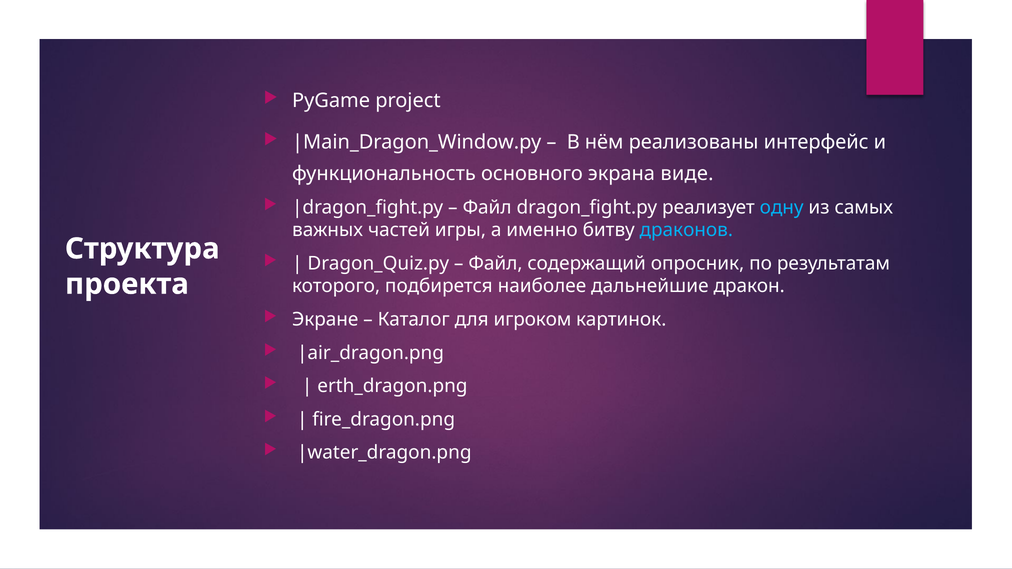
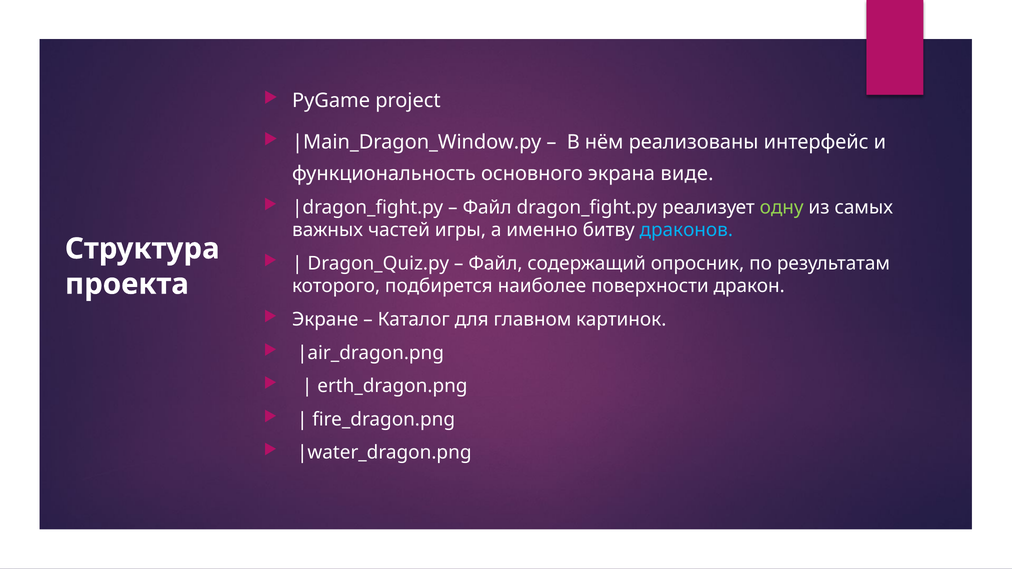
одну colour: light blue -> light green (782, 207)
дальнейшие: дальнейшие -> поверхности (650, 286)
игроком: игроком -> главном (532, 320)
